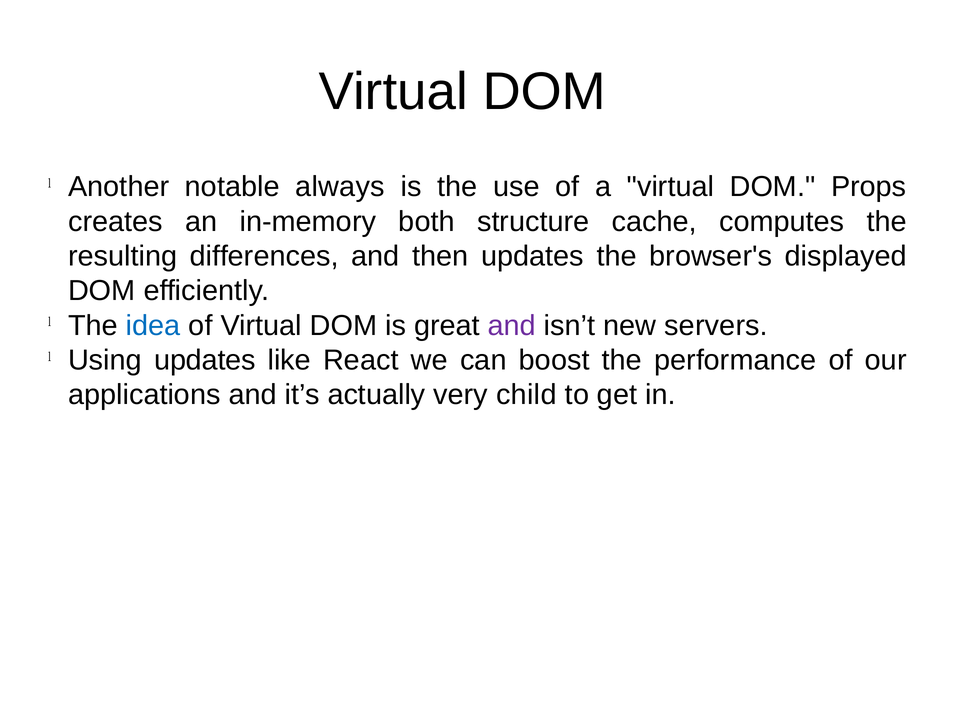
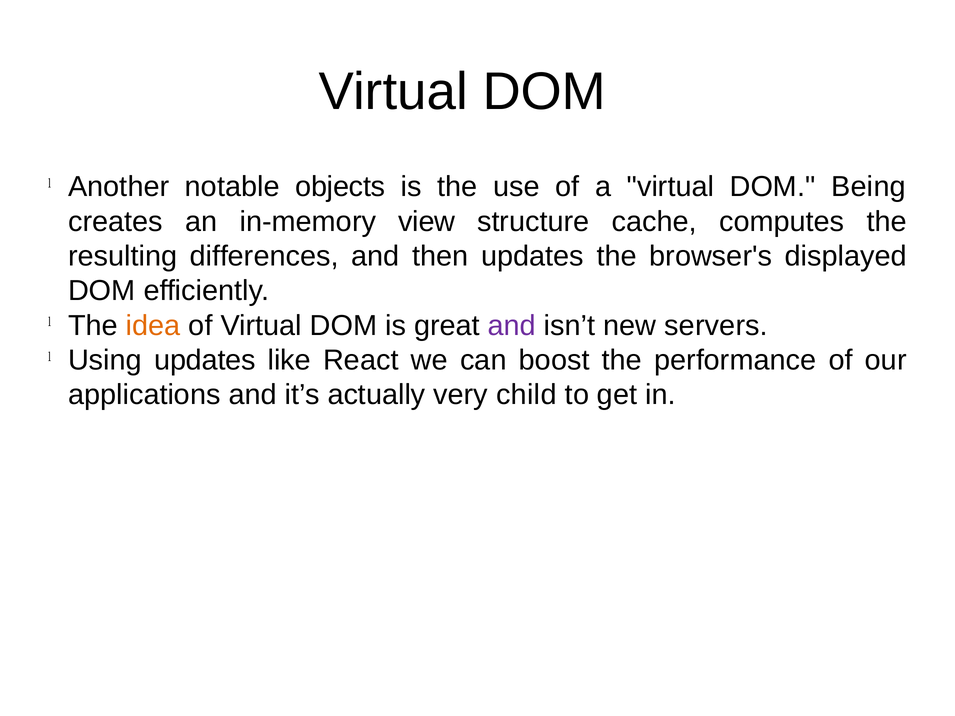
always: always -> objects (340, 187)
Props: Props -> Being (869, 187)
both: both -> view (427, 222)
idea colour: blue -> orange (153, 326)
